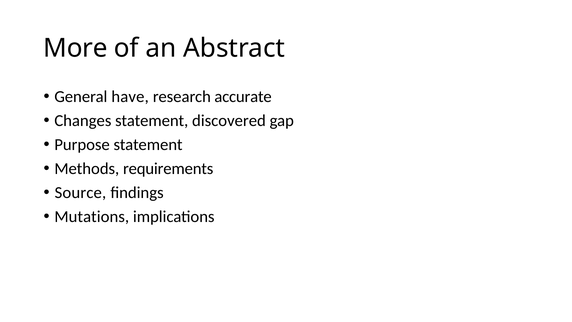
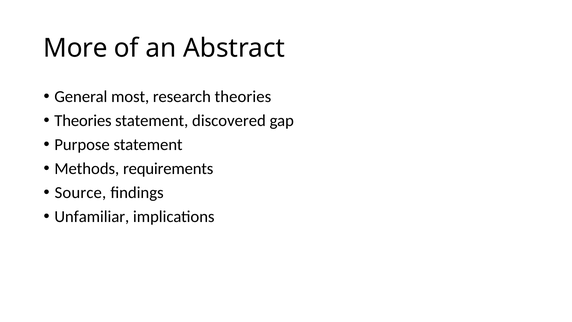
have: have -> most (130, 97)
research accurate: accurate -> theories (243, 97)
Changes: Changes -> Theories (83, 121)
Mutations: Mutations -> Unfamiliar (92, 217)
